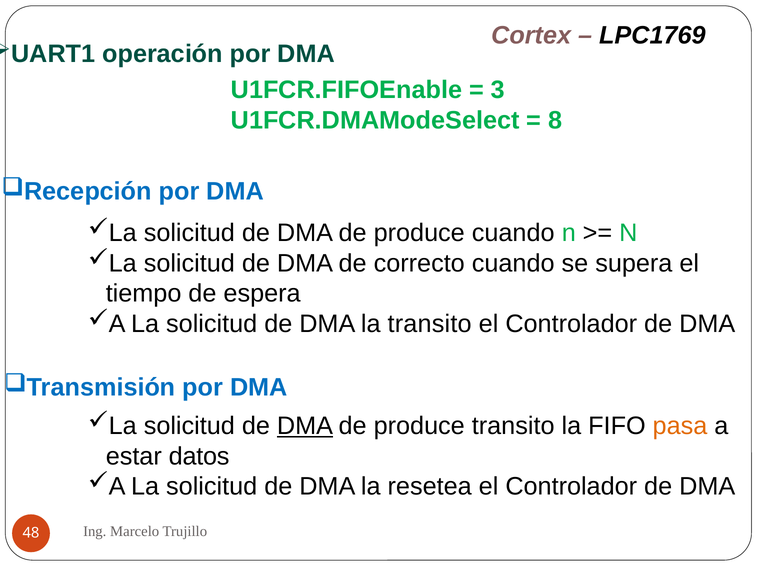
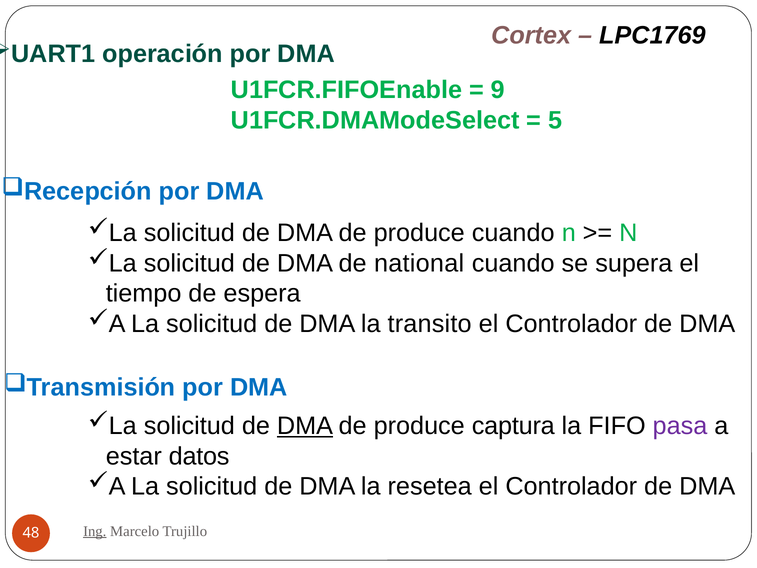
3: 3 -> 9 (498, 90)
8: 8 -> 5 (555, 120)
correcto: correcto -> national (419, 263)
produce transito: transito -> captura (513, 426)
pasa colour: orange -> purple (680, 426)
Ing underline: none -> present (95, 531)
